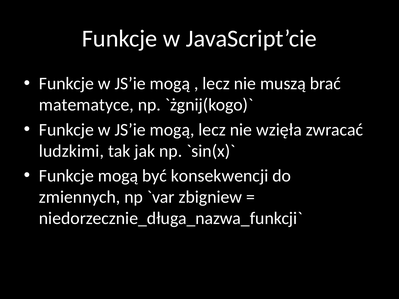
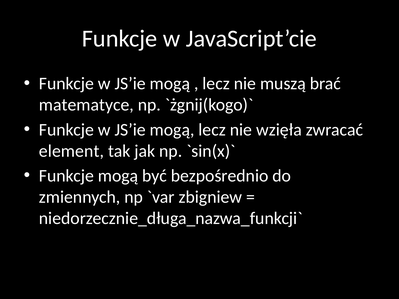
ludzkimi: ludzkimi -> element (71, 151)
konsekwencji: konsekwencji -> bezpośrednio (220, 176)
